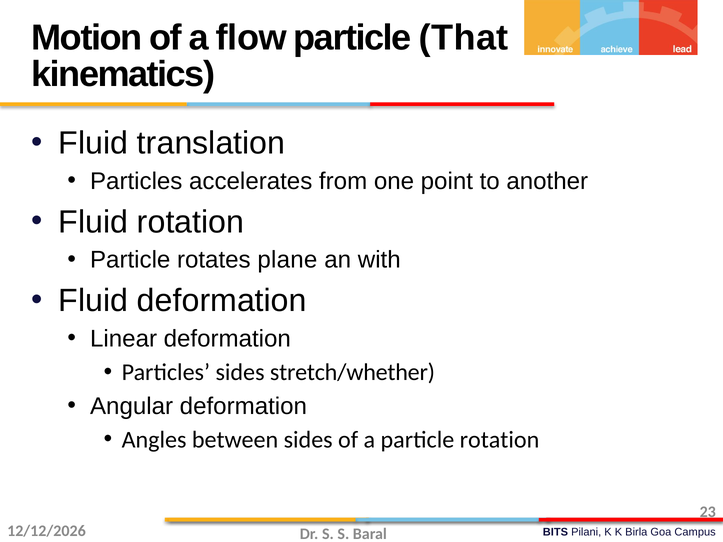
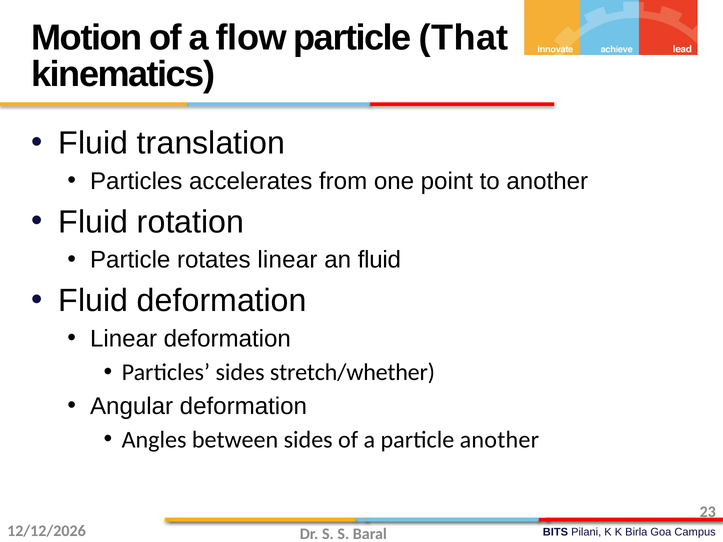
rotates plane: plane -> linear (287, 260)
an with: with -> fluid (379, 260)
particle rotation: rotation -> another (499, 440)
